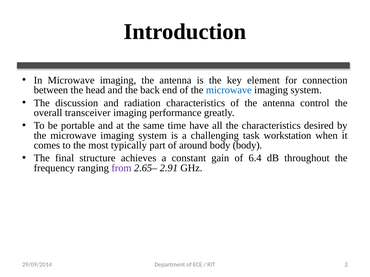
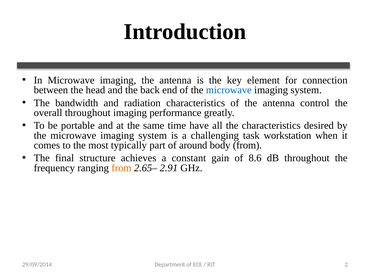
discussion: discussion -> bandwidth (77, 103)
overall transceiver: transceiver -> throughout (88, 113)
body body: body -> from (247, 146)
6.4: 6.4 -> 8.6 (255, 158)
from colour: purple -> orange (121, 168)
